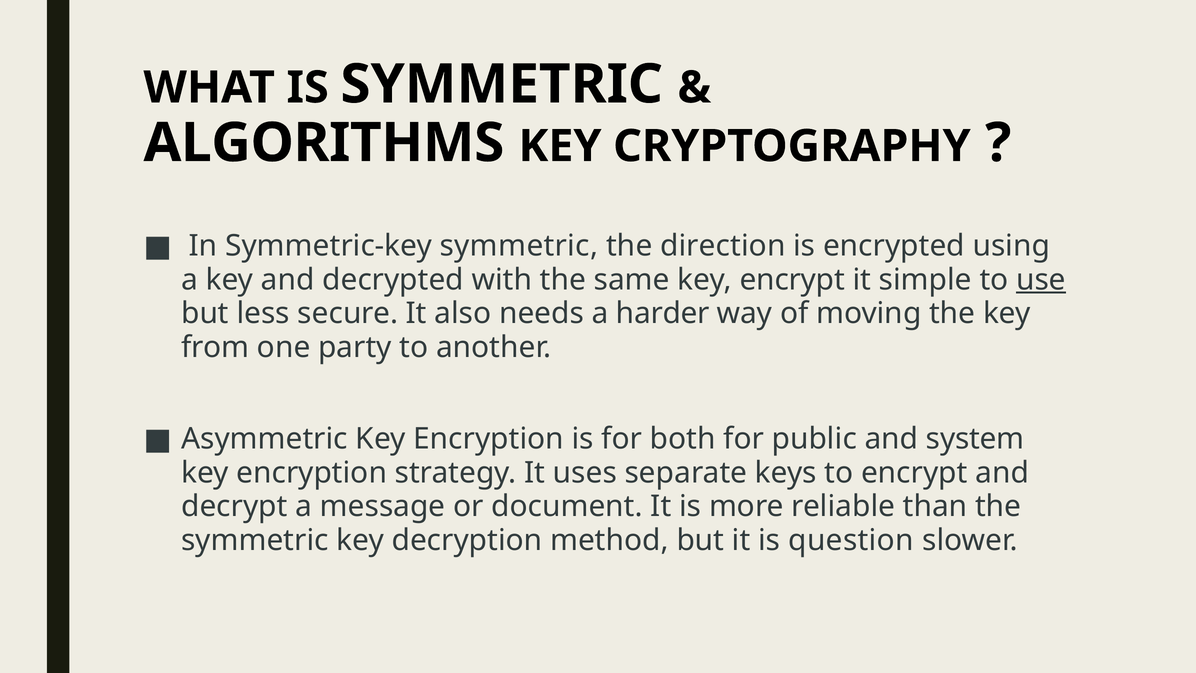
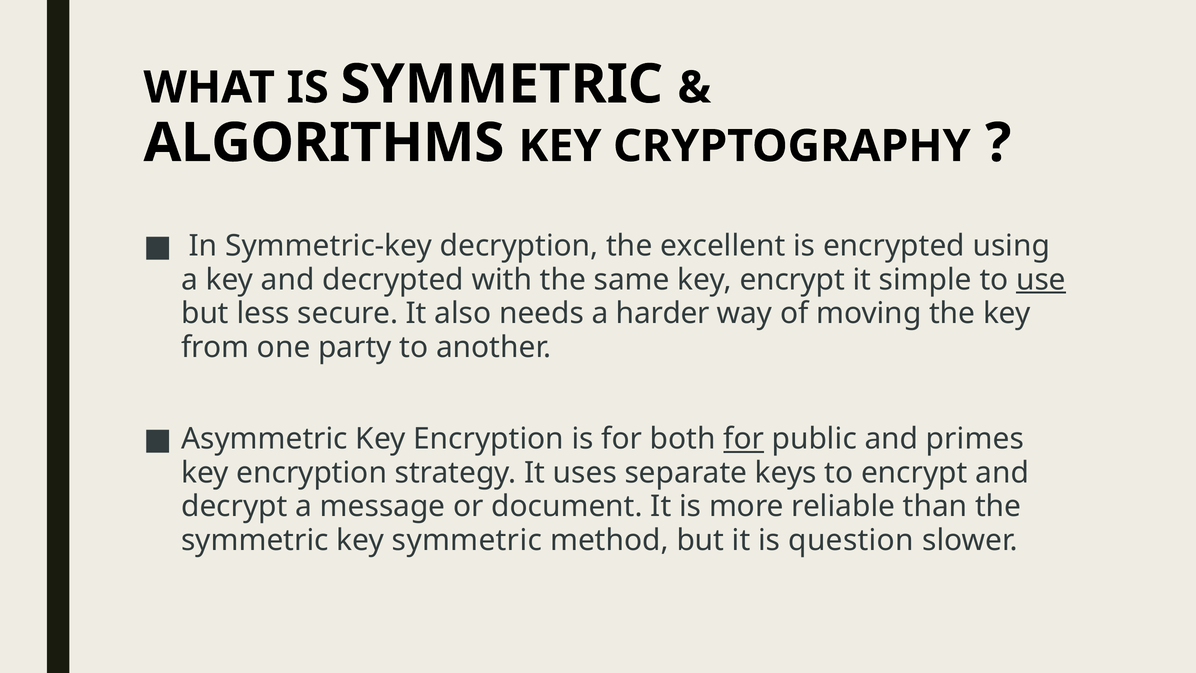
Symmetric-key symmetric: symmetric -> decryption (519, 246)
direction: direction -> excellent (723, 246)
for underline: none -> present (744, 439)
system: system -> primes (975, 439)
key decryption: decryption -> symmetric (467, 540)
